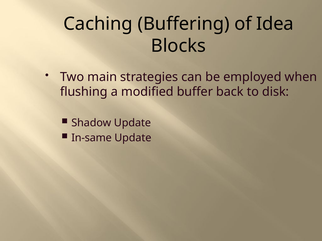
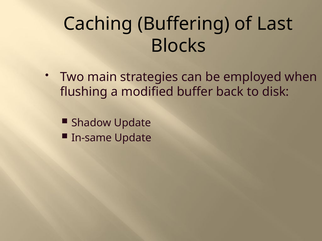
Idea: Idea -> Last (275, 24)
